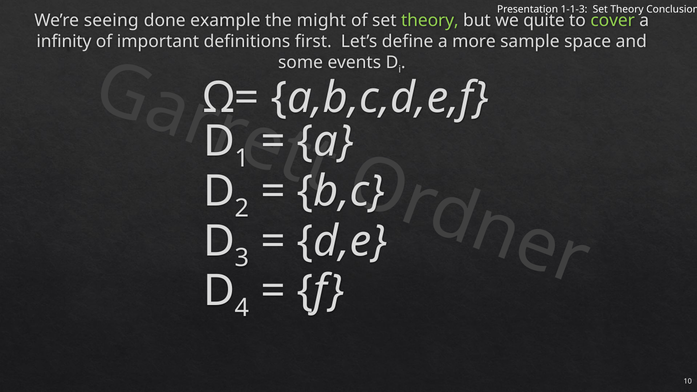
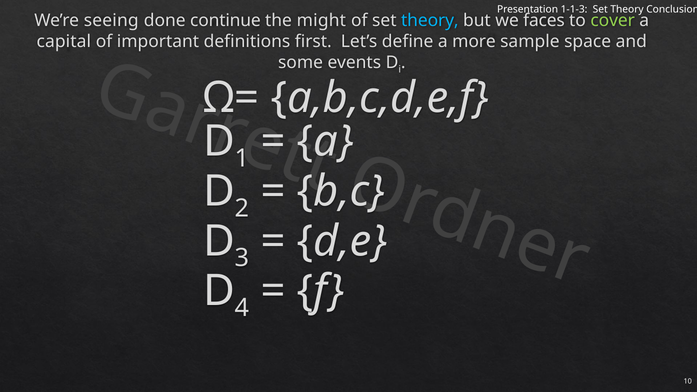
example: example -> continue (225, 21)
theory colour: light green -> light blue (430, 21)
quite: quite -> faces (544, 21)
infinity: infinity -> capital (64, 42)
